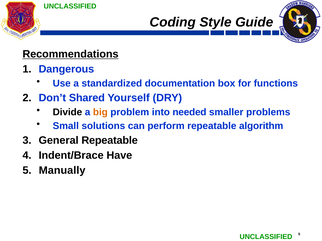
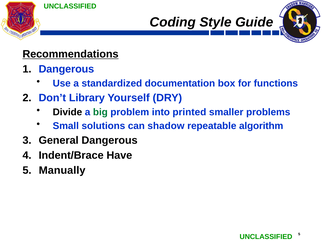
Shared: Shared -> Library (87, 98)
big colour: orange -> green (100, 112)
needed: needed -> printed (189, 112)
perform: perform -> shadow (166, 126)
General Repeatable: Repeatable -> Dangerous (110, 141)
